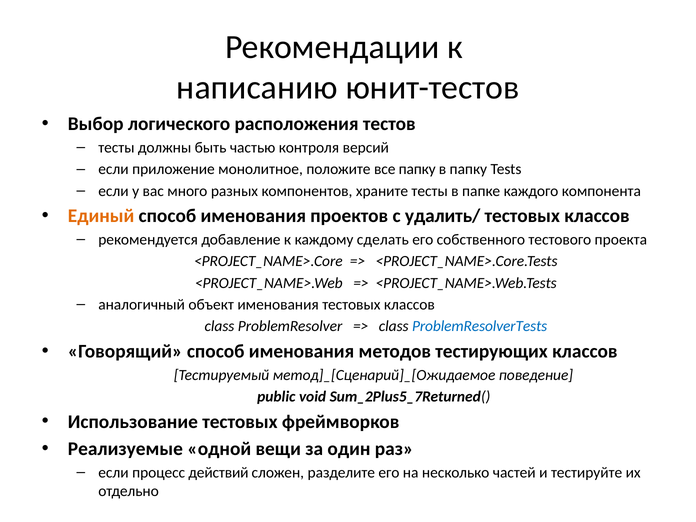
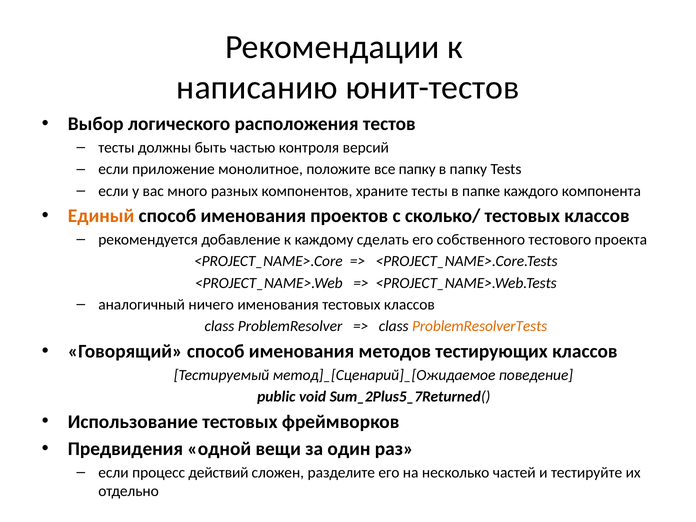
удалить/: удалить/ -> сколько/ (443, 216)
объект: объект -> ничего (211, 305)
ProblemResolverTests colour: blue -> orange (480, 326)
Реализуемые: Реализуемые -> Предвидения (125, 449)
